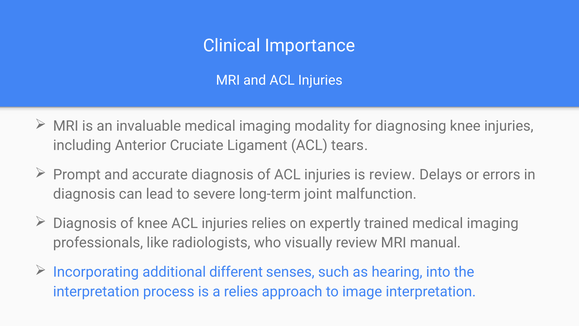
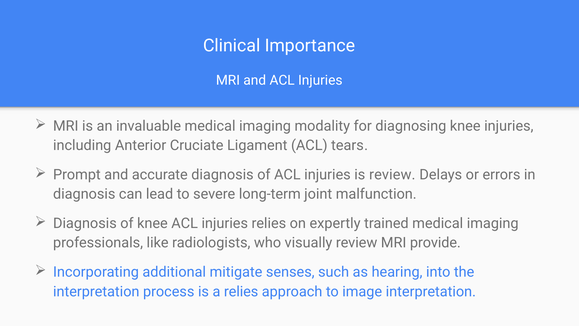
manual: manual -> provide (435, 243)
different: different -> mitigate (236, 272)
